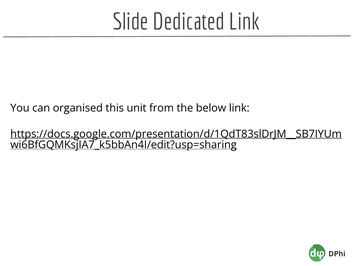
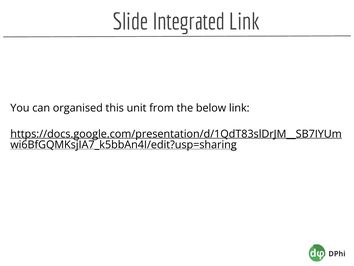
Dedicated: Dedicated -> Integrated (189, 22)
